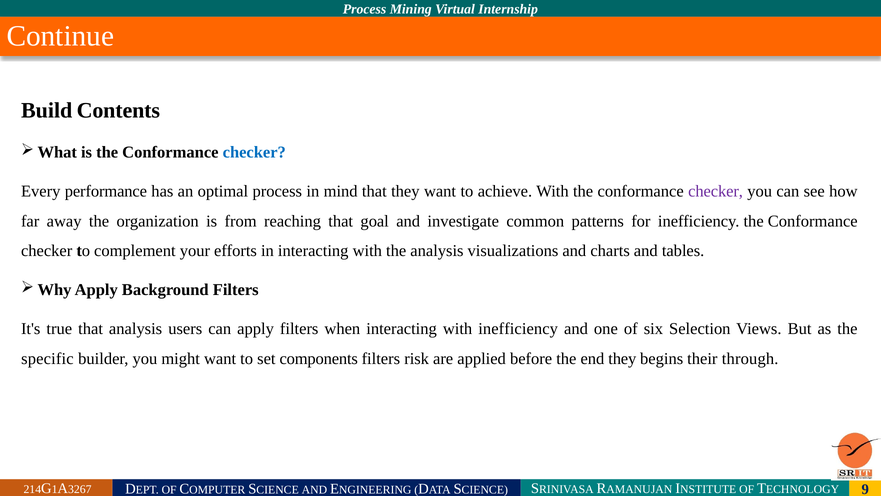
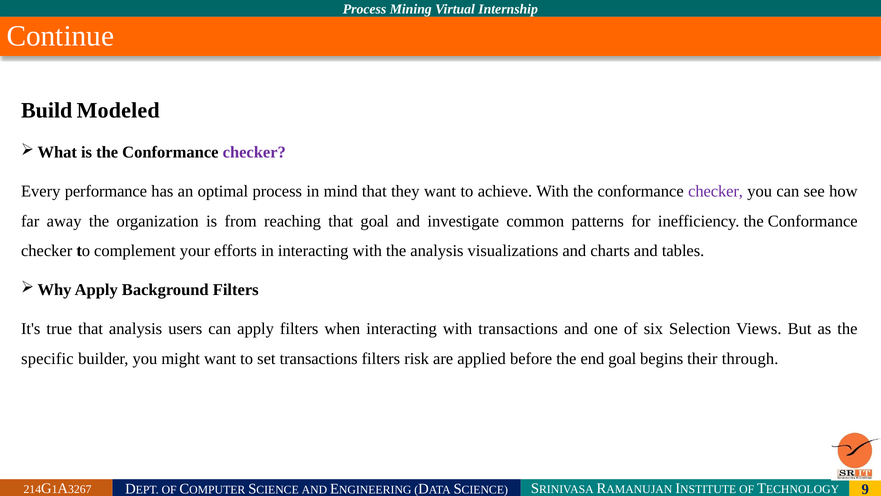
Contents: Contents -> Modeled (118, 111)
checker colour: blue -> purple (254, 152)
with inefficiency: inefficiency -> transactions (518, 329)
set components: components -> transactions (319, 358)
end they: they -> goal (622, 358)
